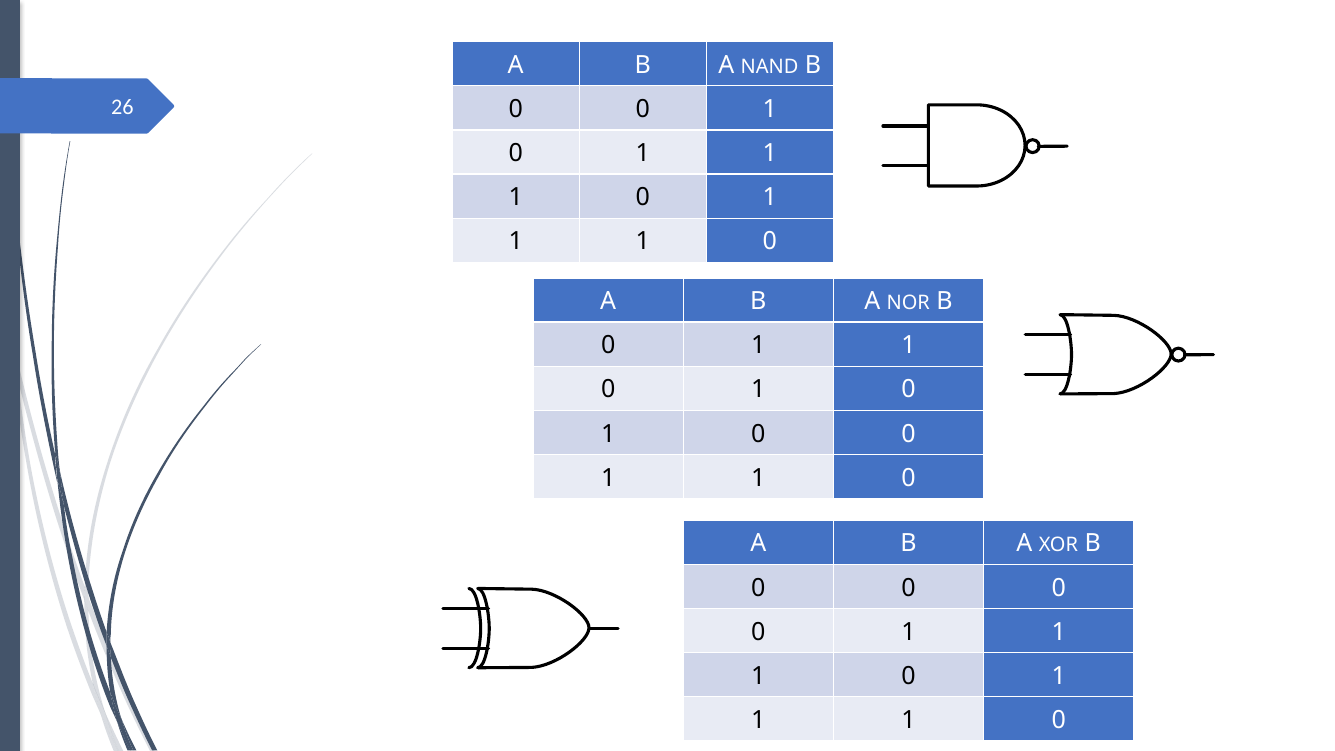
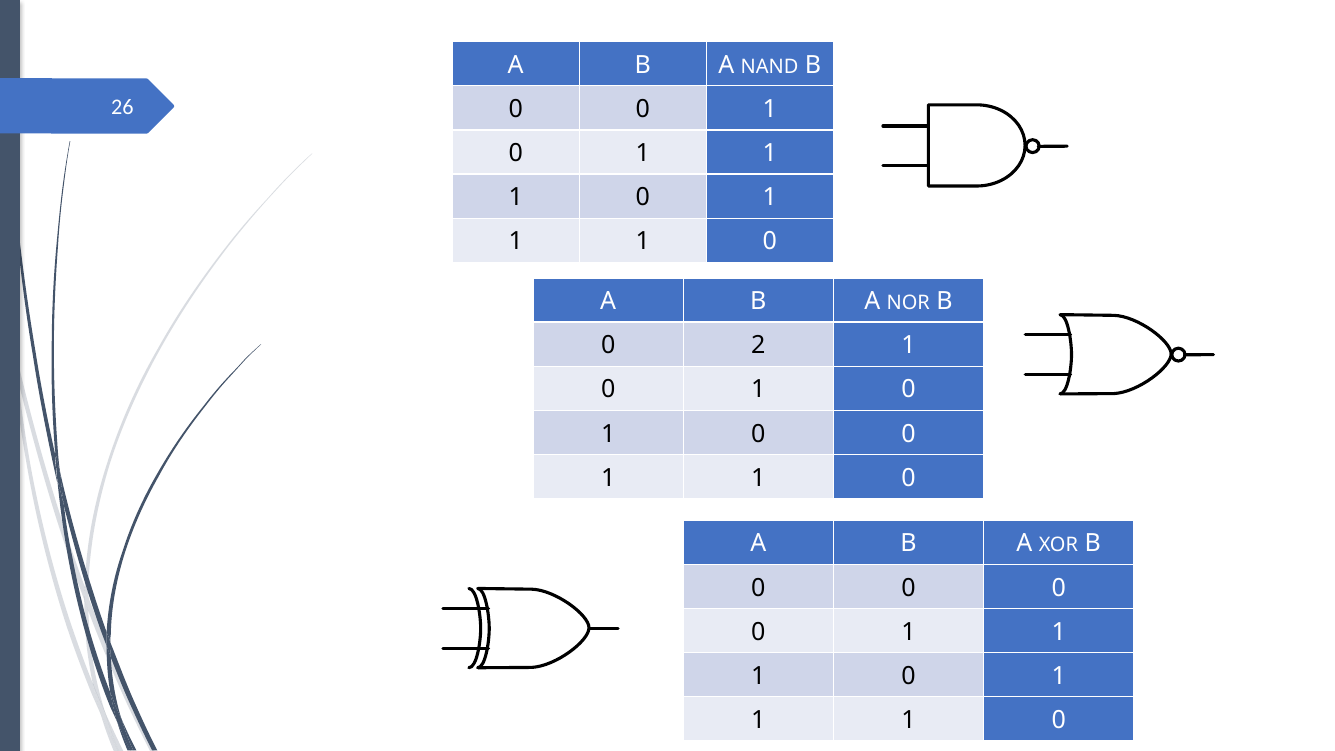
1: 1 -> 2 (758, 345)
